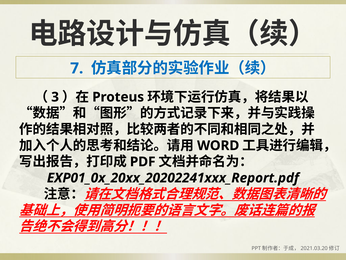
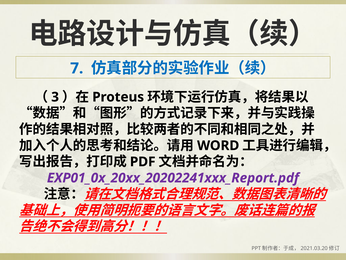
EXP01_0x_20xx_20202241xxx_Report.pdf colour: black -> purple (173, 178)
